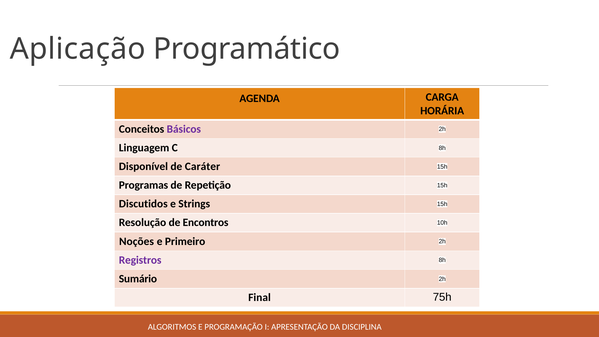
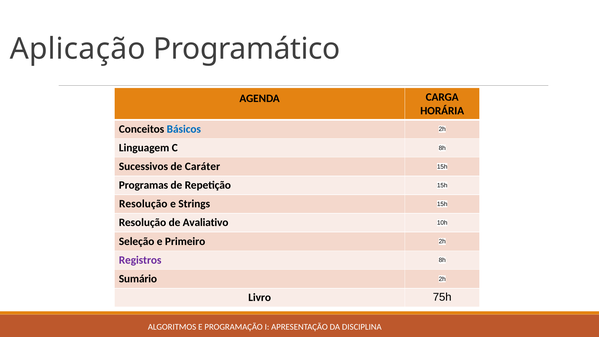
Básicos colour: purple -> blue (184, 129)
Disponível: Disponível -> Sucessivos (143, 166)
Discutidos: Discutidos -> Resolução (143, 204)
Encontros: Encontros -> Avaliativo (206, 223)
Noções: Noções -> Seleção (137, 241)
Final: Final -> Livro (260, 297)
